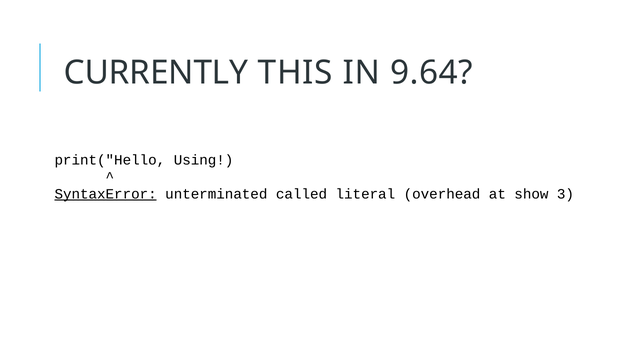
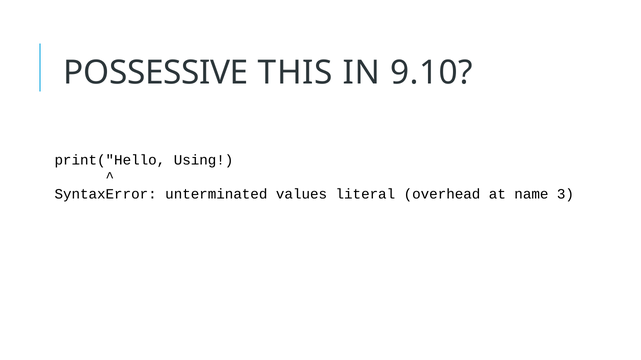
CURRENTLY: CURRENTLY -> POSSESSIVE (156, 73)
9.64: 9.64 -> 9.10 (432, 73)
SyntaxError underline: present -> none (106, 194)
called: called -> values (302, 194)
show: show -> name (531, 194)
